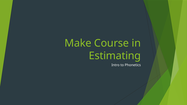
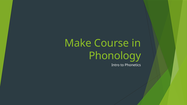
Estimating: Estimating -> Phonology (115, 56)
